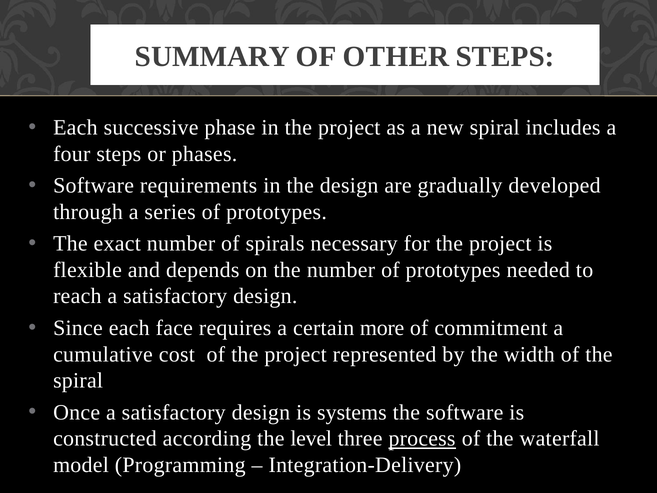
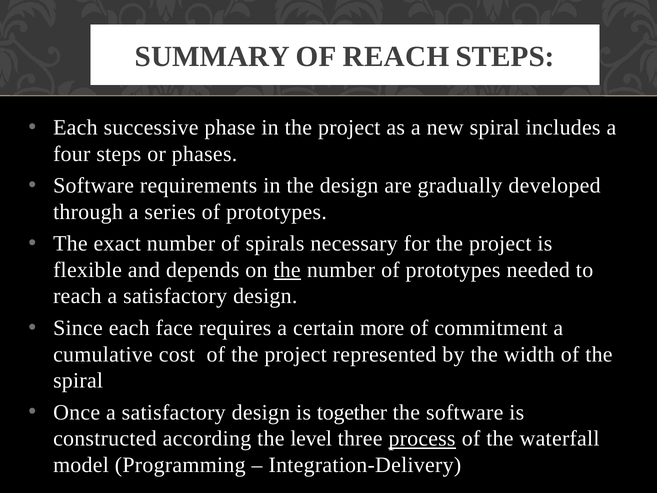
OF OTHER: OTHER -> REACH (396, 57)
the underline: none -> present (287, 270)
systems: systems -> together (352, 412)
